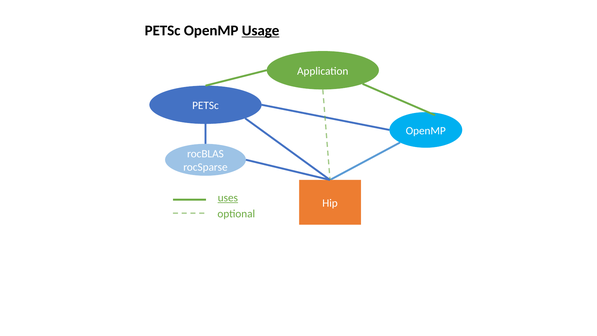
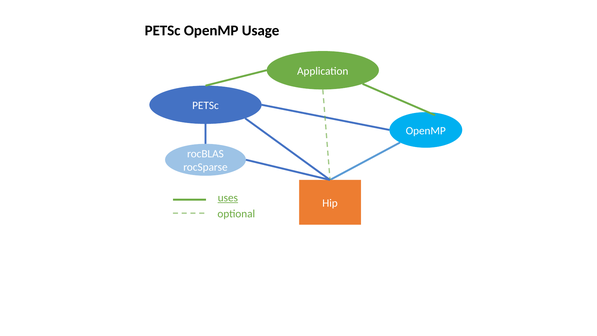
Usage underline: present -> none (261, 31)
